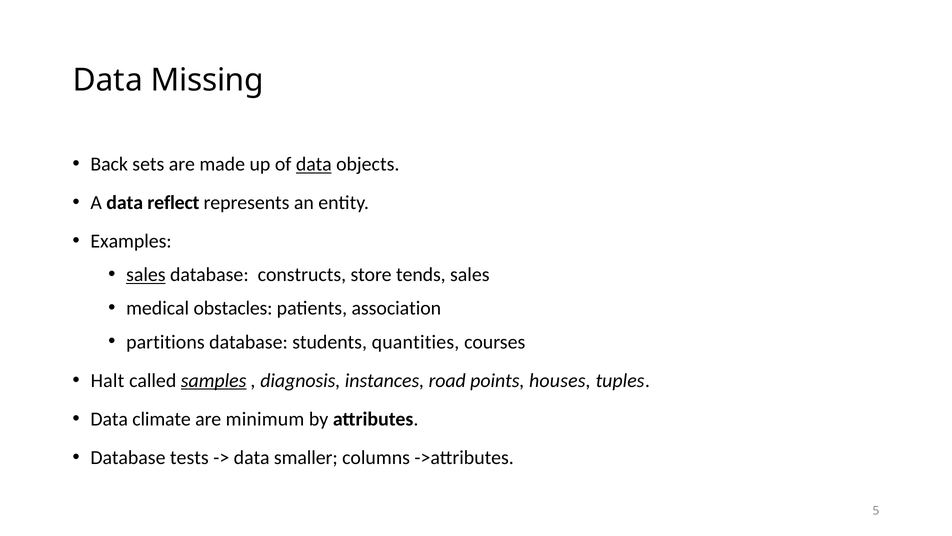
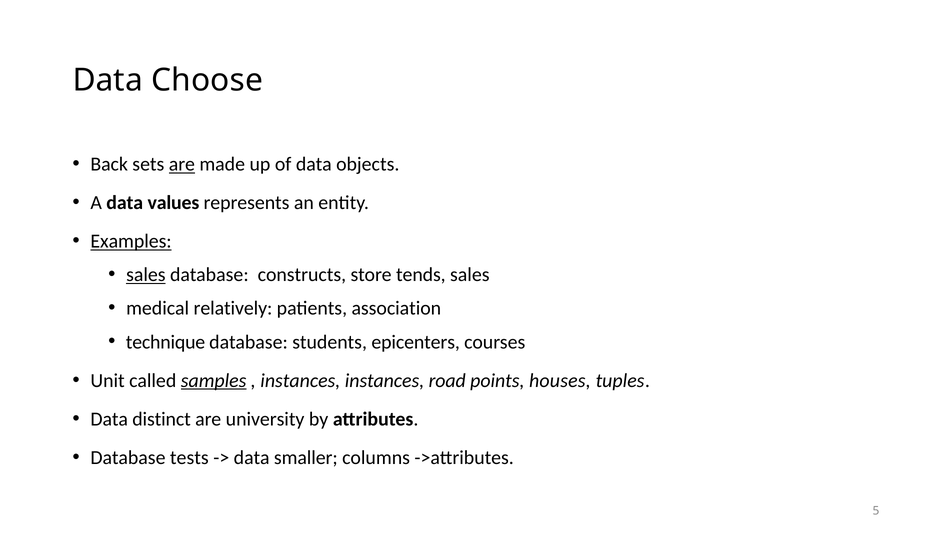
Missing: Missing -> Choose (207, 80)
are underline: none -> present (182, 164)
data underline: present -> none (314, 164)
reflect: reflect -> values (173, 203)
Examples underline: none -> present (131, 241)
obstacles: obstacles -> relatively (233, 308)
partitions: partitions -> technique (166, 342)
quantities: quantities -> epicenters (416, 342)
Halt: Halt -> Unit (108, 380)
diagnosis: diagnosis -> instances (300, 380)
climate: climate -> distinct (162, 419)
minimum: minimum -> university (265, 419)
